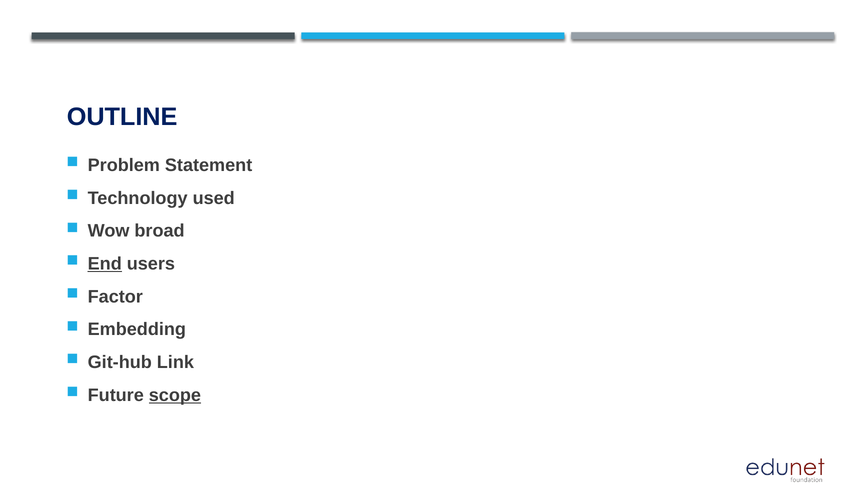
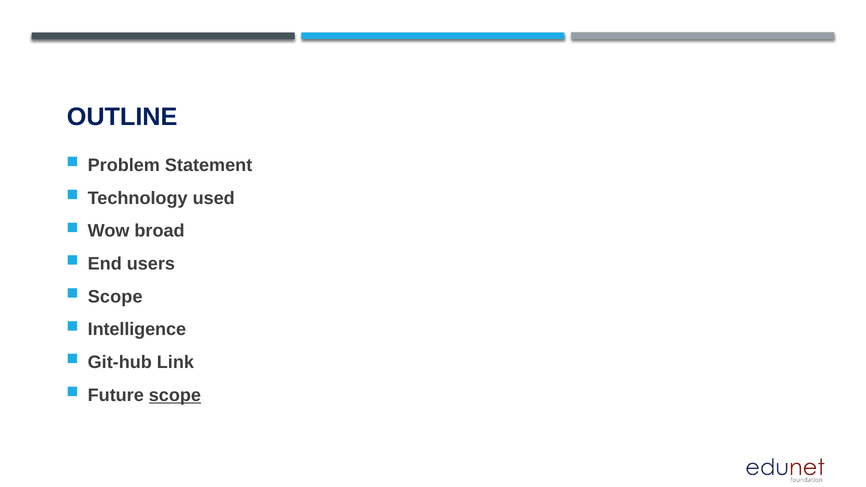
End underline: present -> none (105, 264)
Factor: Factor -> Scope (115, 297)
Embedding: Embedding -> Intelligence (137, 329)
